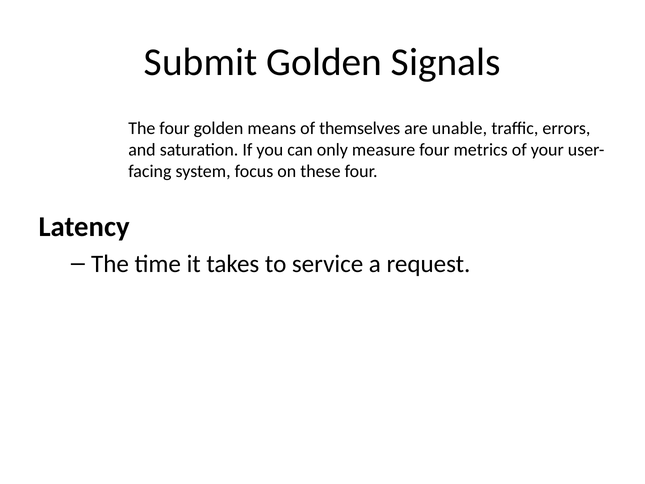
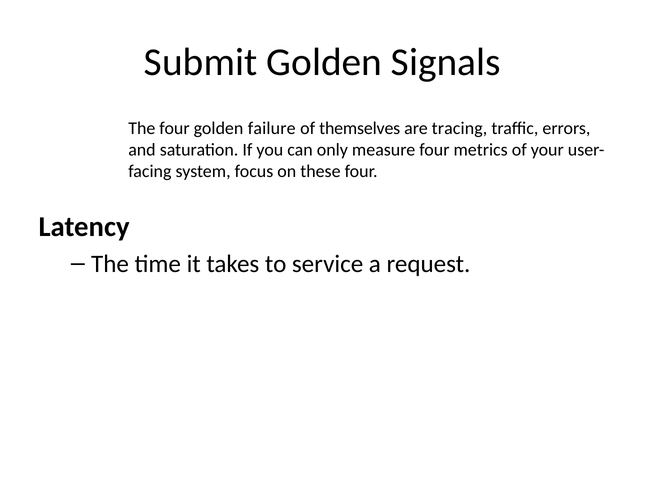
means: means -> failure (272, 128)
unable: unable -> tracing (459, 128)
